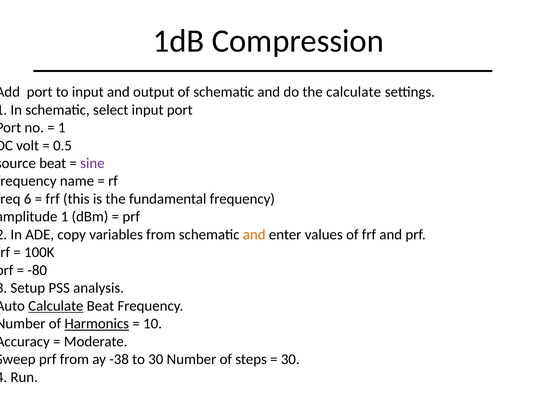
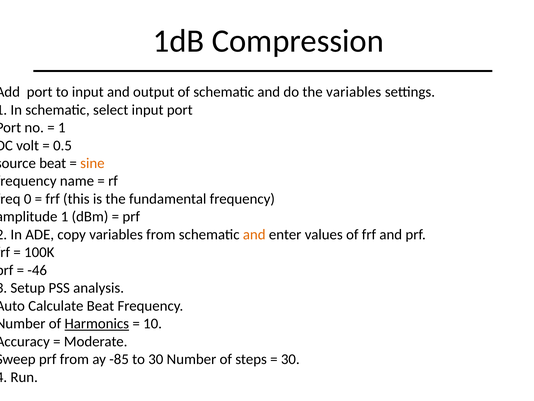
the calculate: calculate -> variables (354, 92)
sine colour: purple -> orange (92, 163)
6: 6 -> 0 (28, 199)
-80: -80 -> -46 (37, 270)
Calculate underline: present -> none (56, 306)
-38: -38 -> -85 (119, 359)
